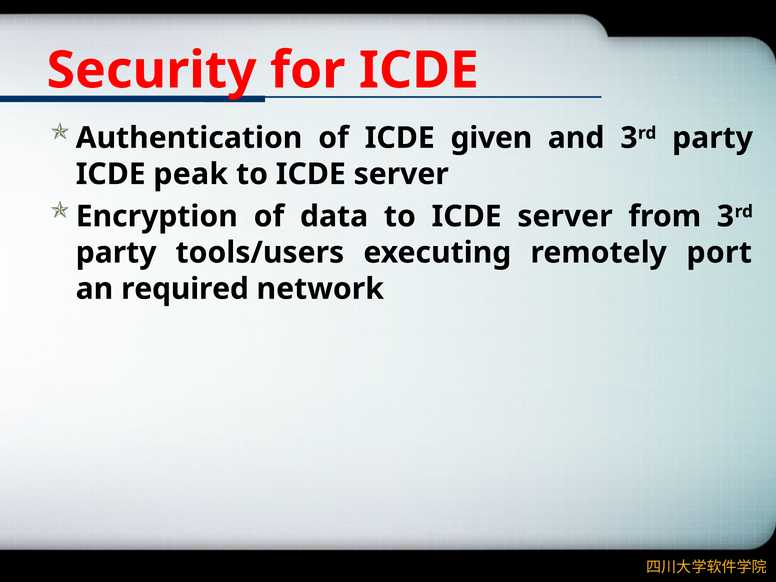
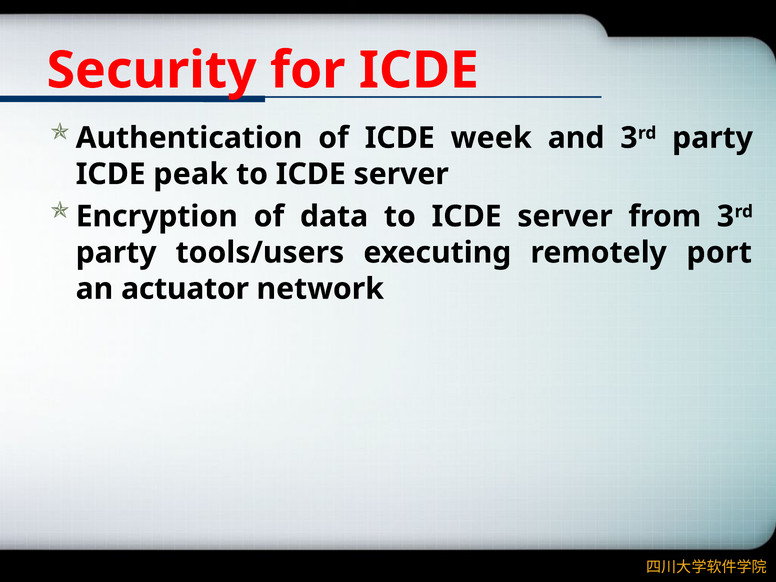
given: given -> week (491, 138)
required: required -> actuator (185, 289)
